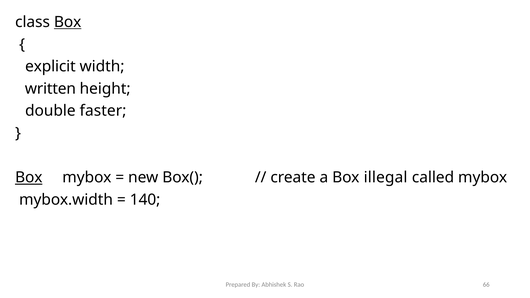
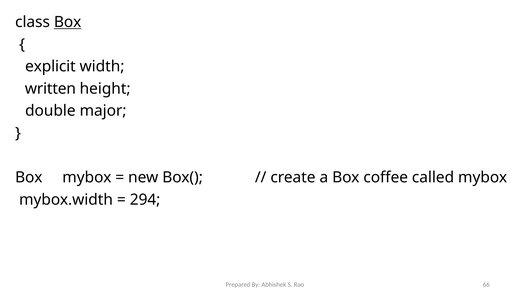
faster: faster -> major (103, 111)
Box underline: present -> none (29, 178)
illegal: illegal -> coffee (386, 178)
140: 140 -> 294 (145, 200)
